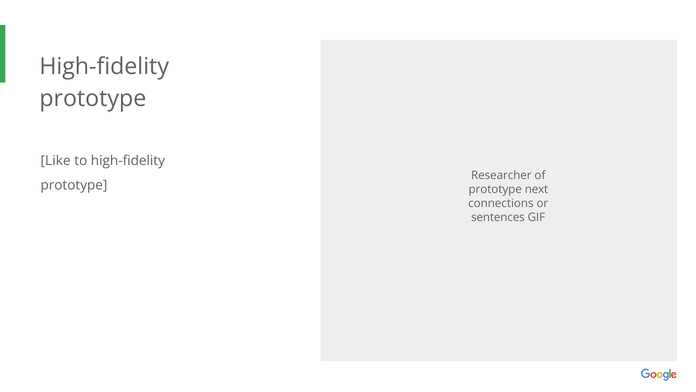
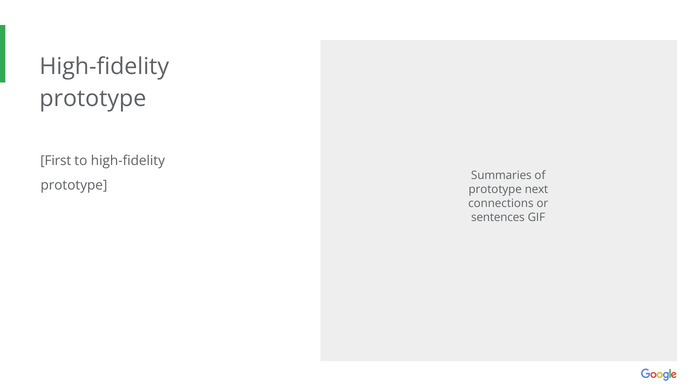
Like: Like -> First (56, 161)
Researcher: Researcher -> Summaries (501, 175)
